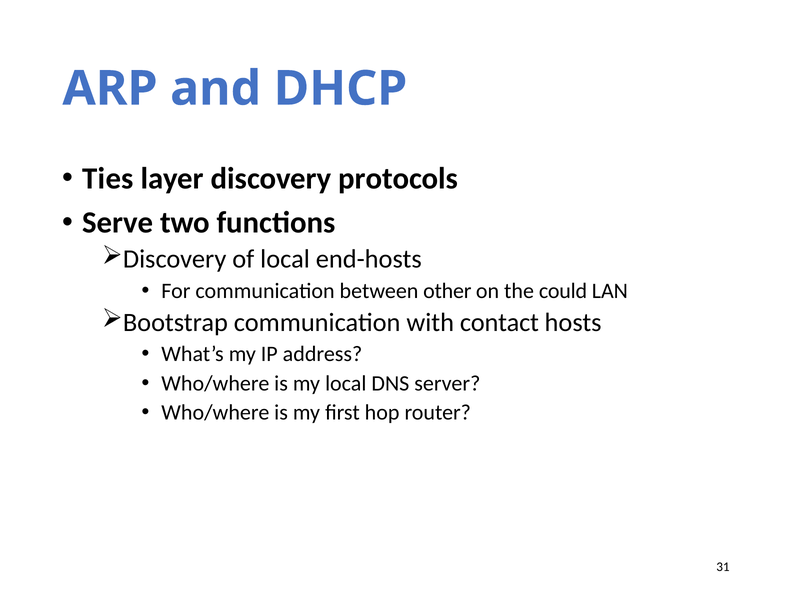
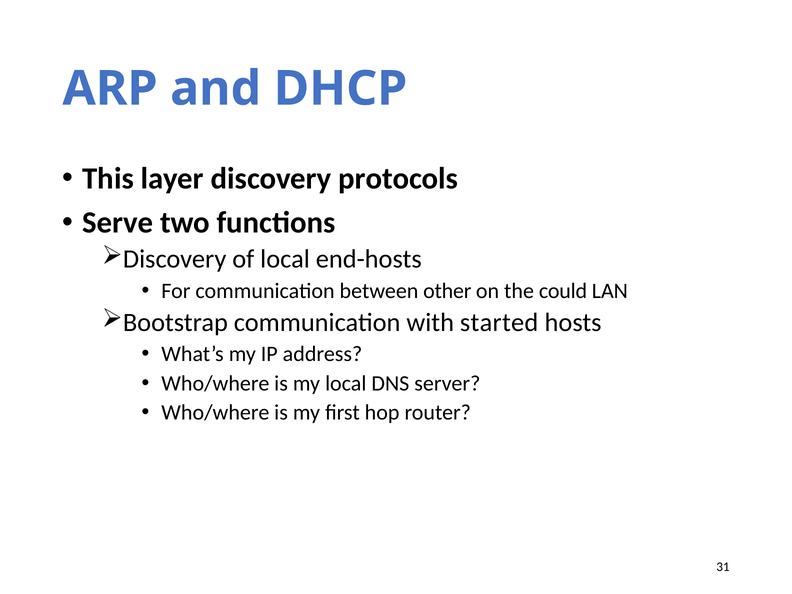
Ties: Ties -> This (108, 179)
contact: contact -> started (499, 322)
